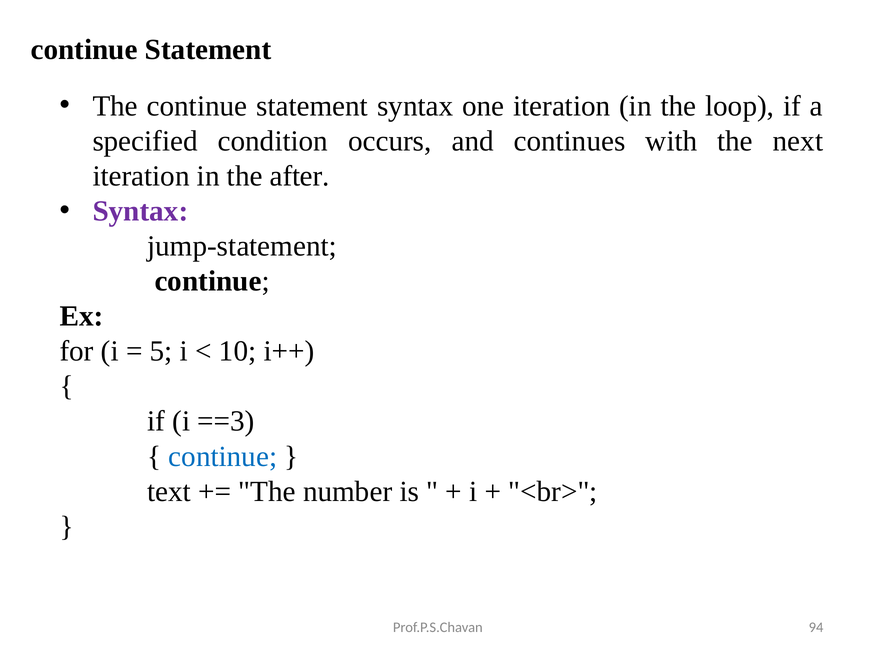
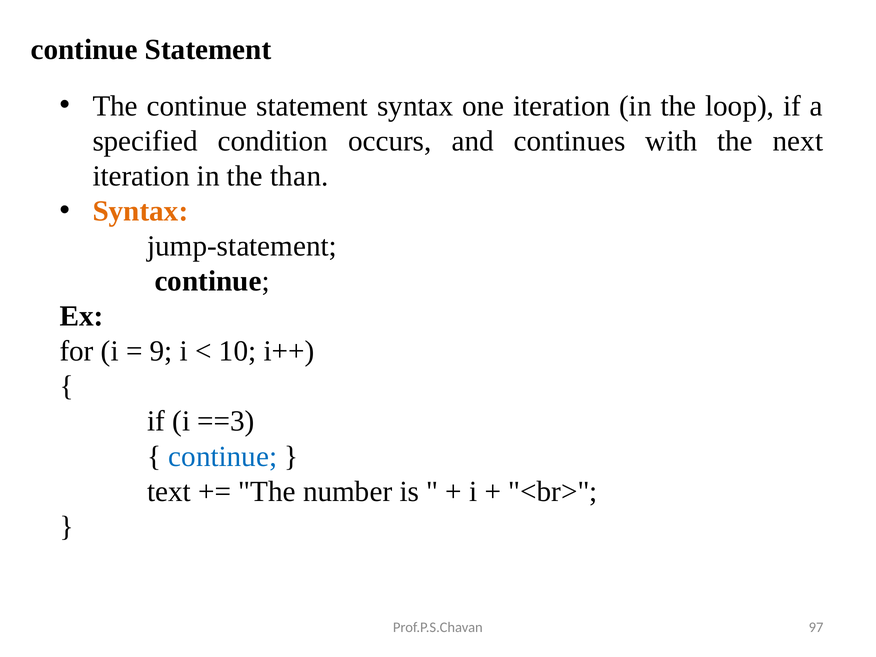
after: after -> than (299, 176)
Syntax colour: purple -> orange (140, 211)
5: 5 -> 9 (161, 351)
94: 94 -> 97 (816, 627)
